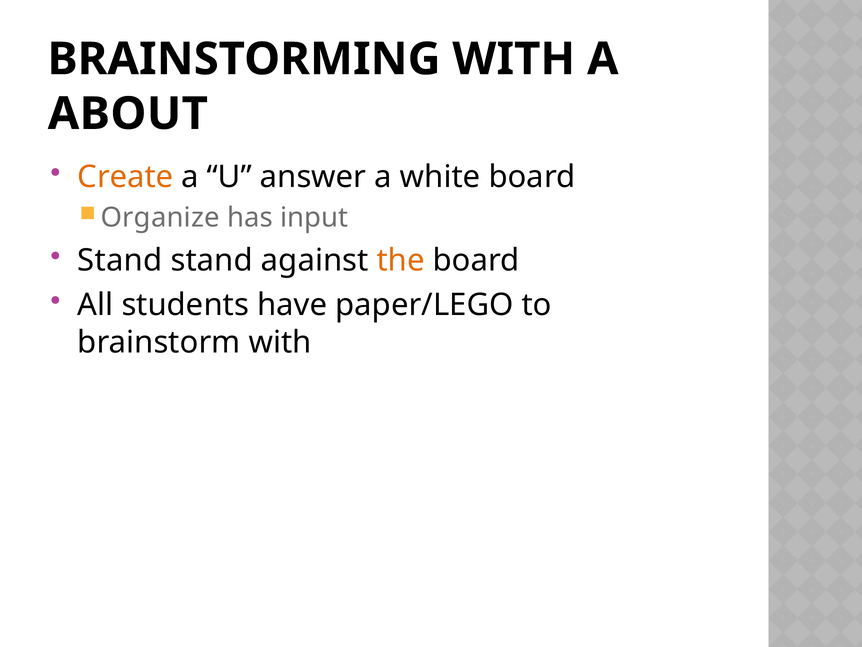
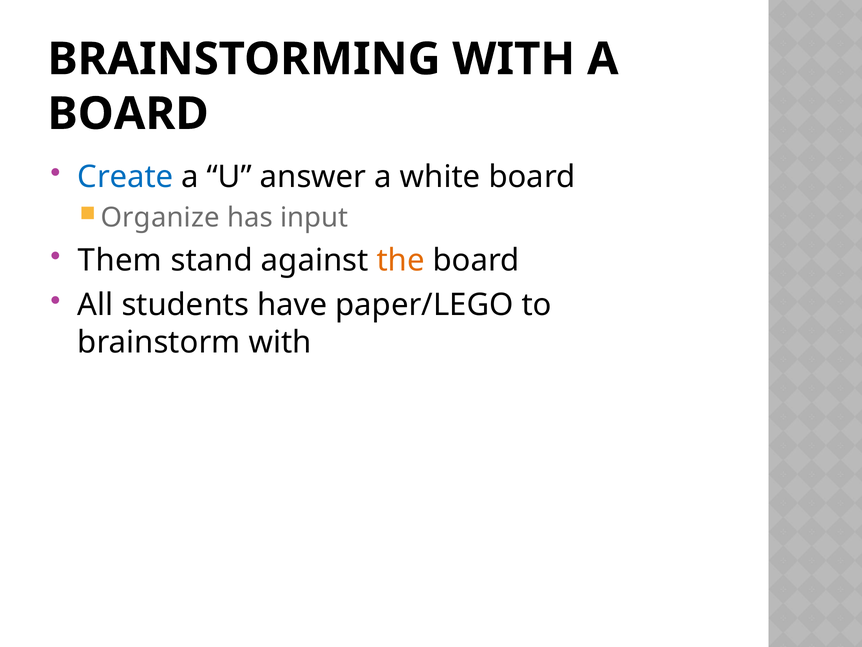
ABOUT: ABOUT -> BOARD (128, 114)
Create colour: orange -> blue (125, 177)
Stand: Stand -> Them (120, 260)
